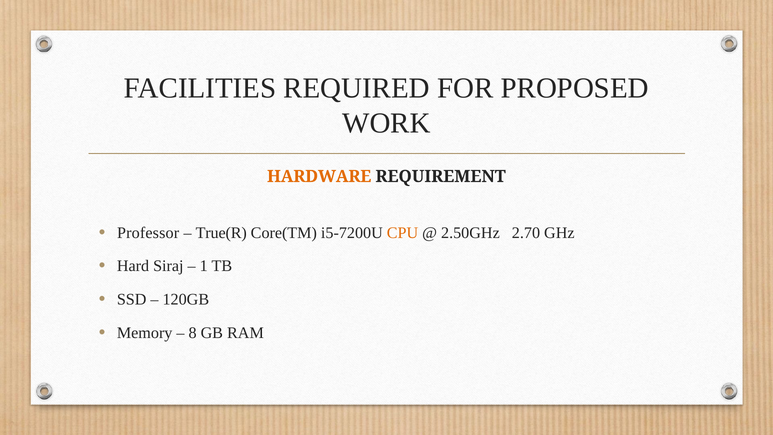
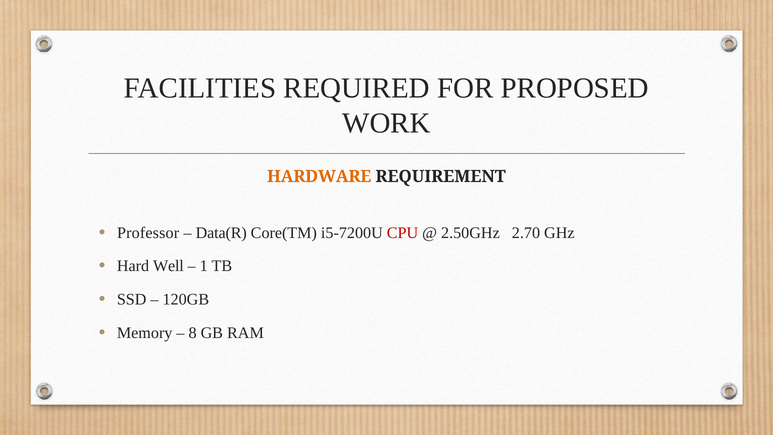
True(R: True(R -> Data(R (221, 233)
CPU colour: orange -> red (402, 233)
Siraj: Siraj -> Well (168, 266)
